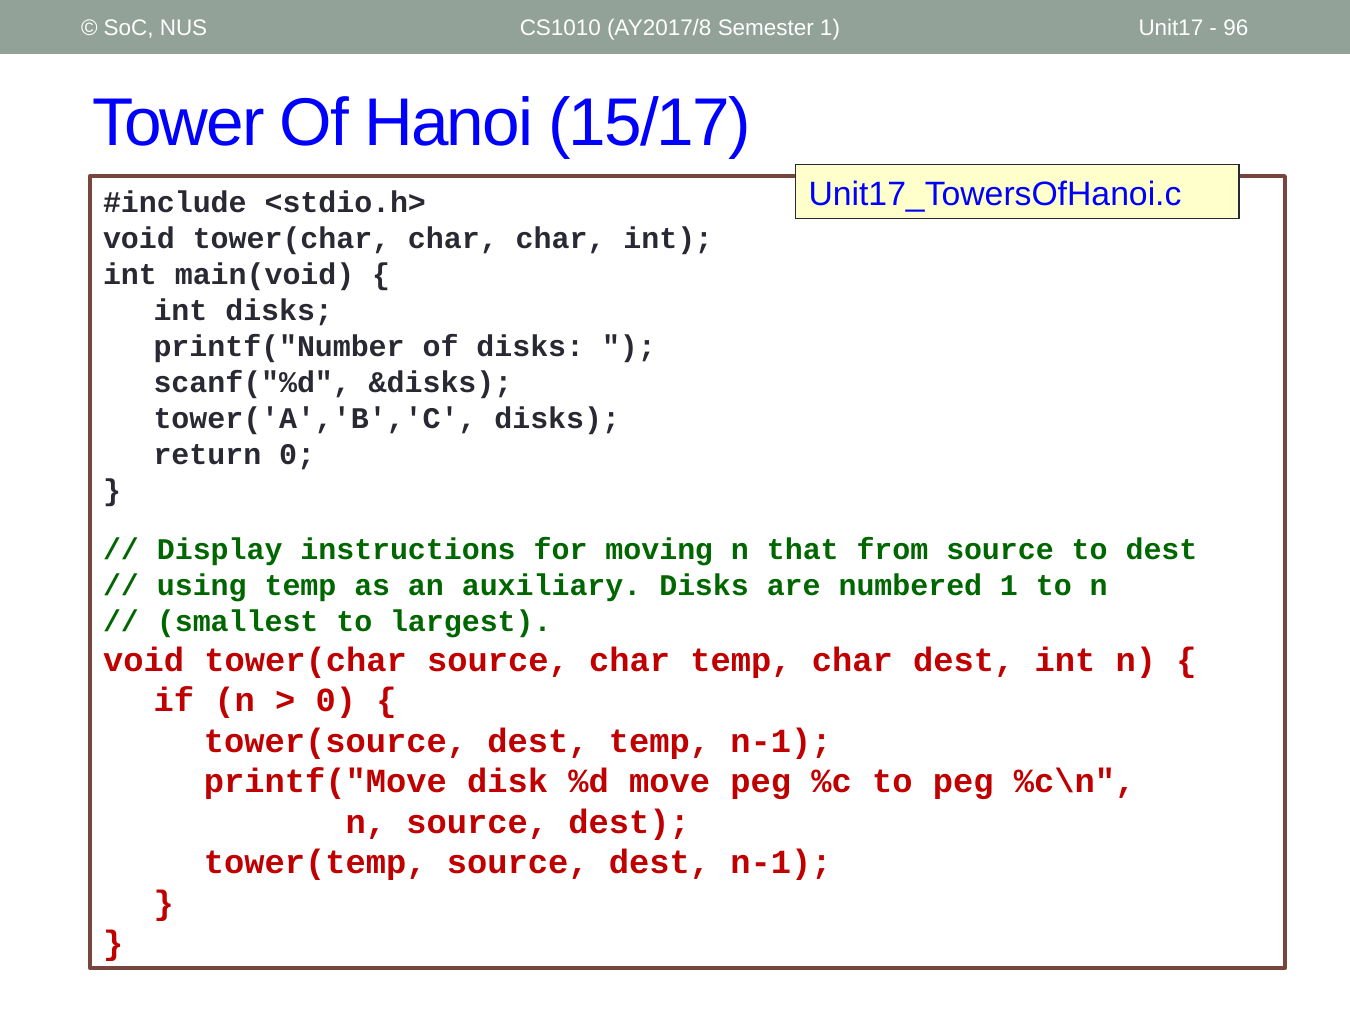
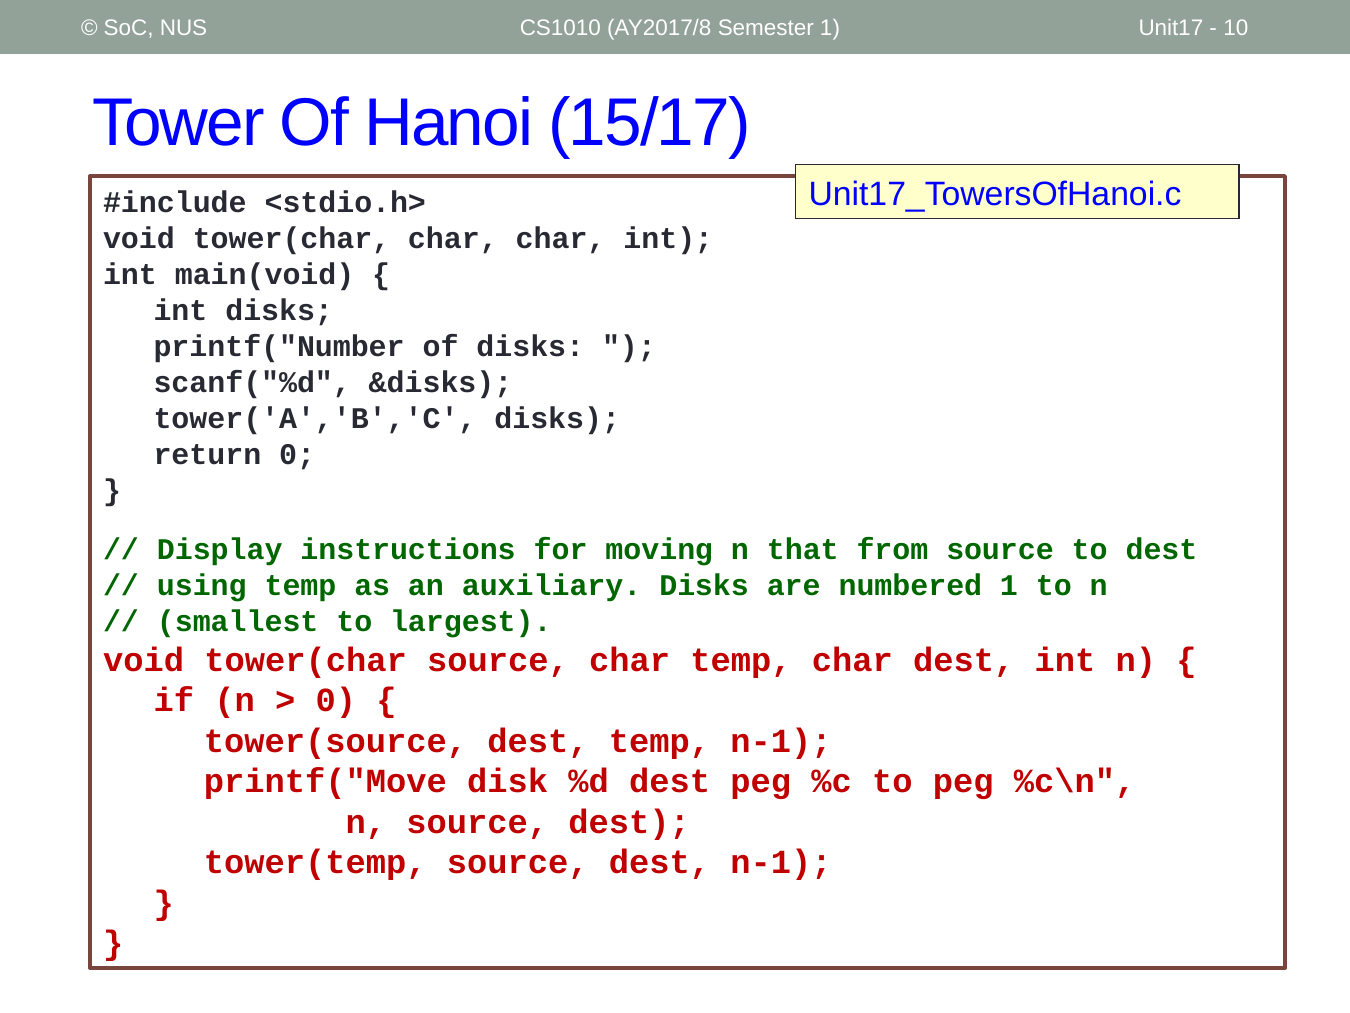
96: 96 -> 10 (1236, 29)
%d move: move -> dest (670, 781)
